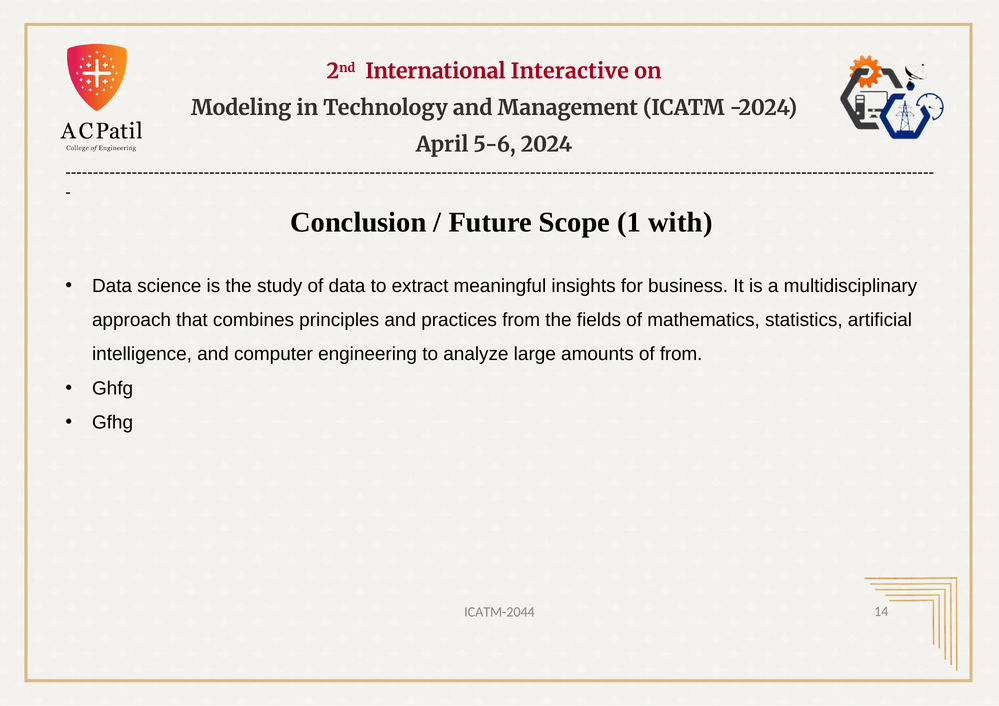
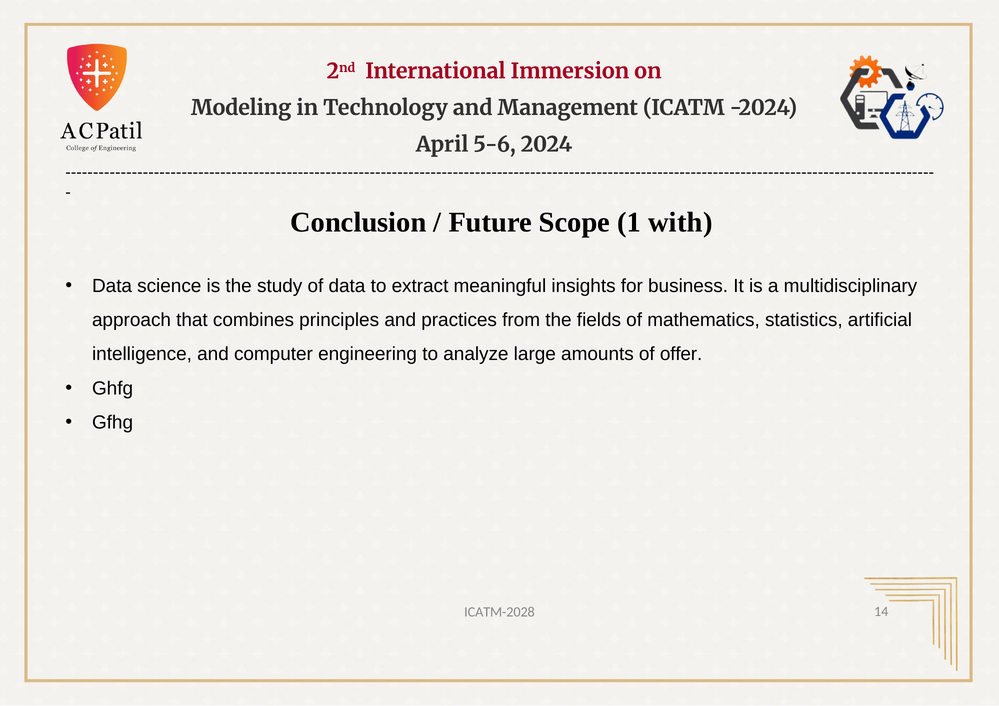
Interactive: Interactive -> Immersion (570, 71)
of from: from -> offer (681, 354)
ICATM-2044: ICATM-2044 -> ICATM-2028 (500, 612)
